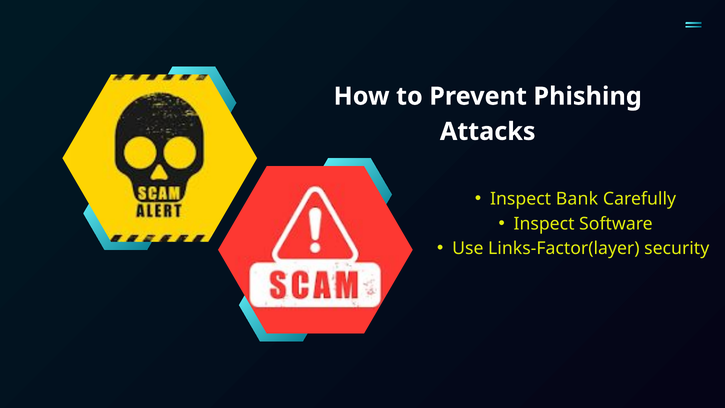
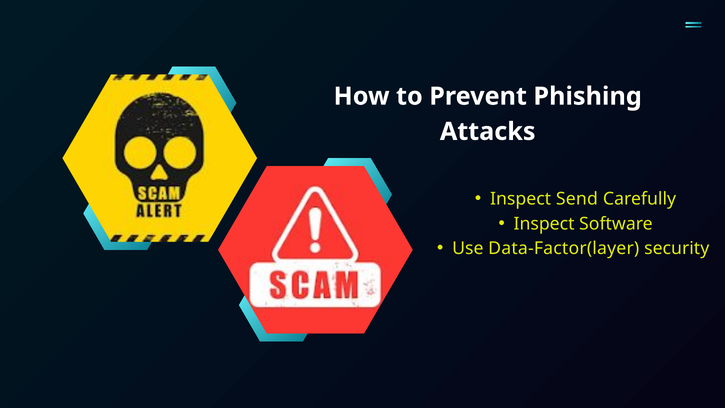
Bank: Bank -> Send (577, 199)
Links-Factor(layer: Links-Factor(layer -> Data-Factor(layer (564, 248)
